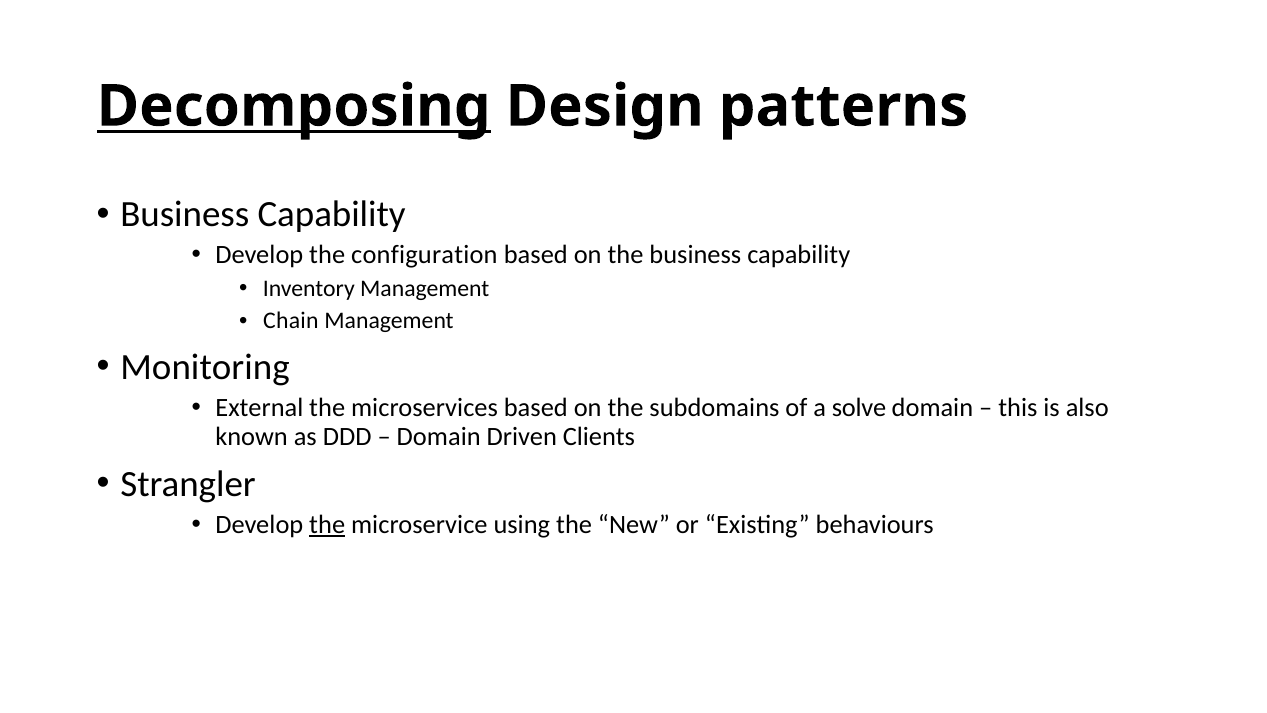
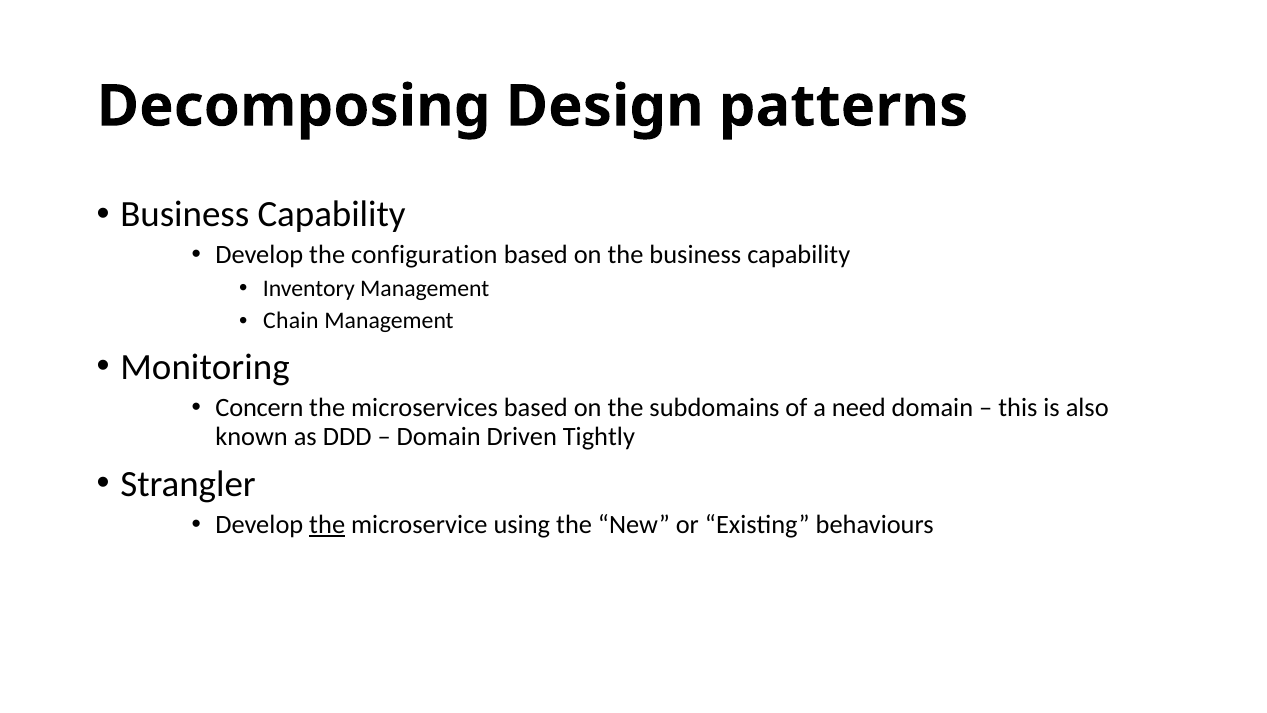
Decomposing underline: present -> none (294, 106)
External: External -> Concern (259, 408)
solve: solve -> need (859, 408)
Clients: Clients -> Tightly (599, 436)
